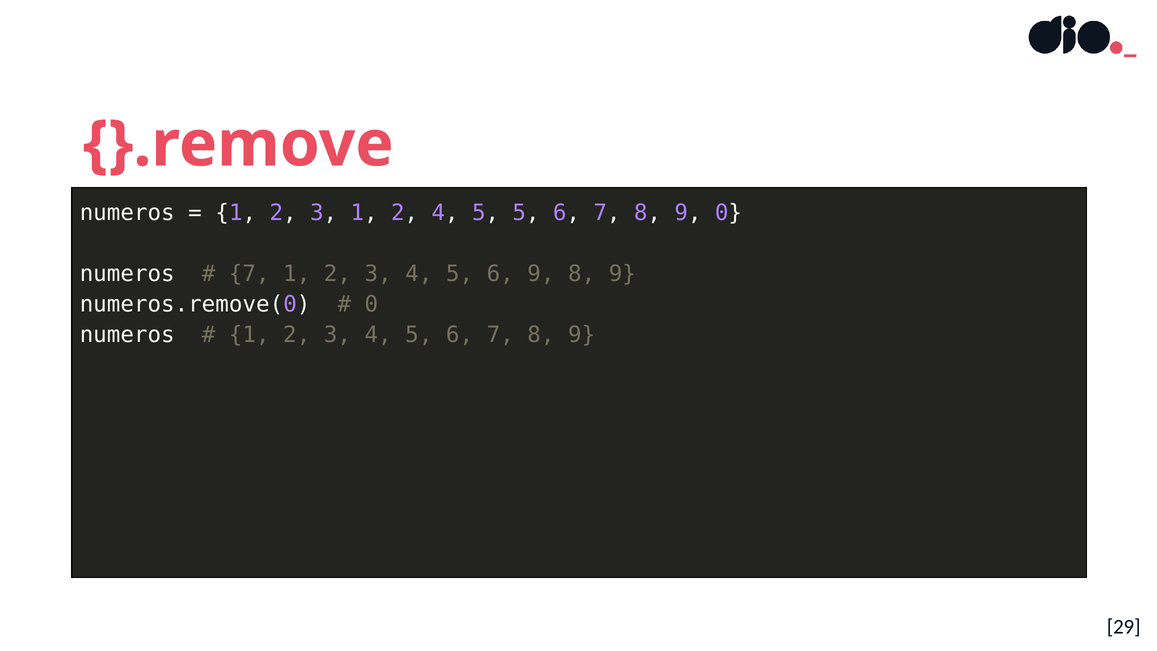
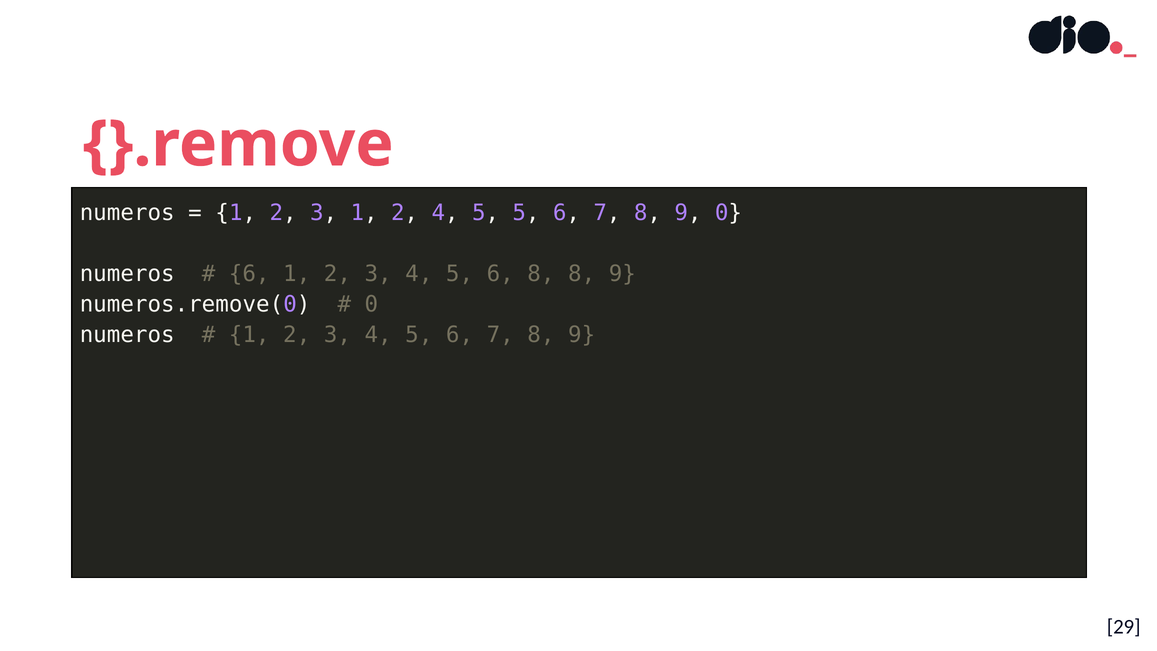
7: 7 -> 6 (249, 274)
6 9: 9 -> 8 (541, 274)
